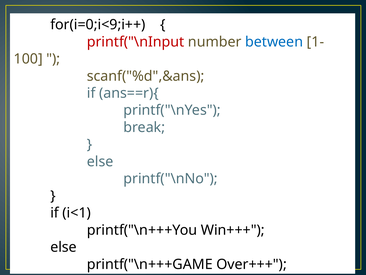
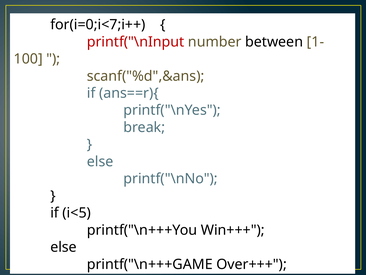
for(i=0;i<9;i++: for(i=0;i<9;i++ -> for(i=0;i<7;i++ (98, 25)
between colour: blue -> black (274, 42)
i<1: i<1 -> i<5 (77, 213)
